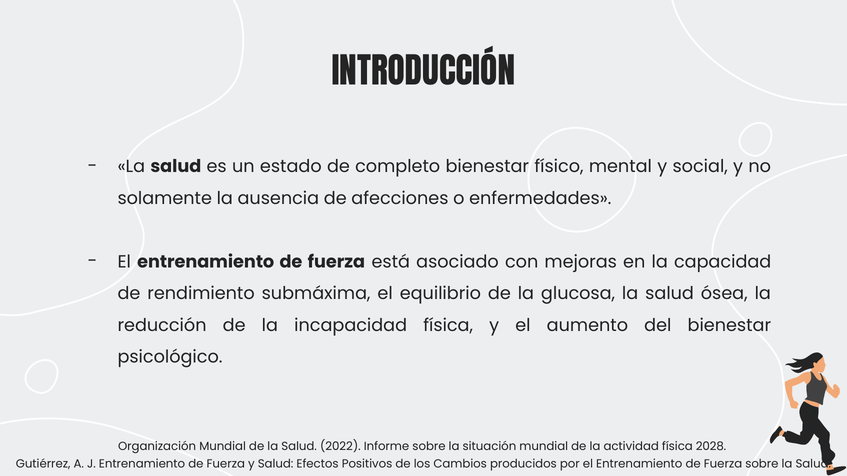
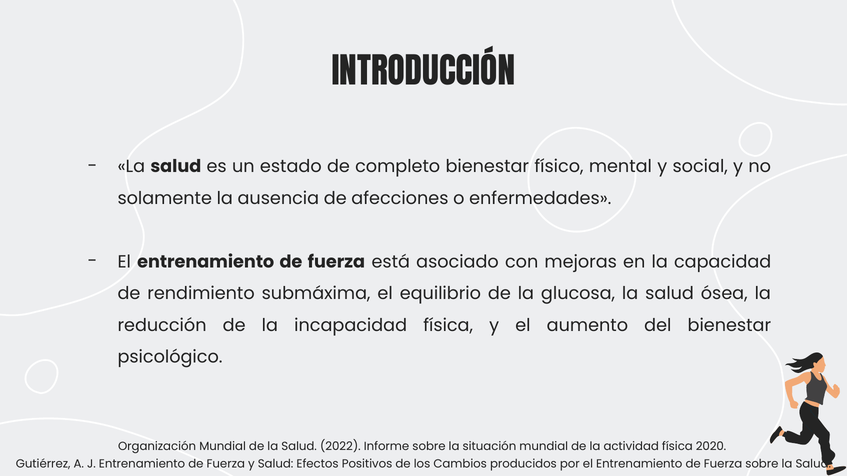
2028: 2028 -> 2020 (711, 447)
